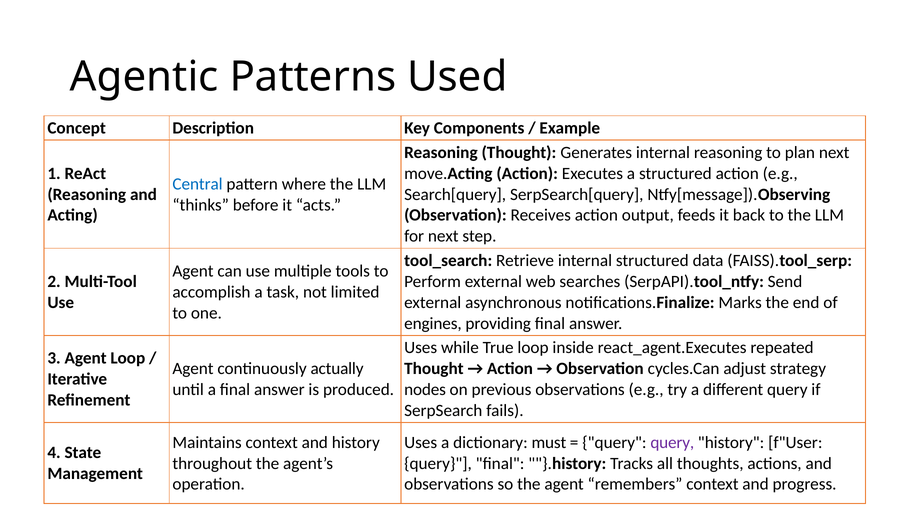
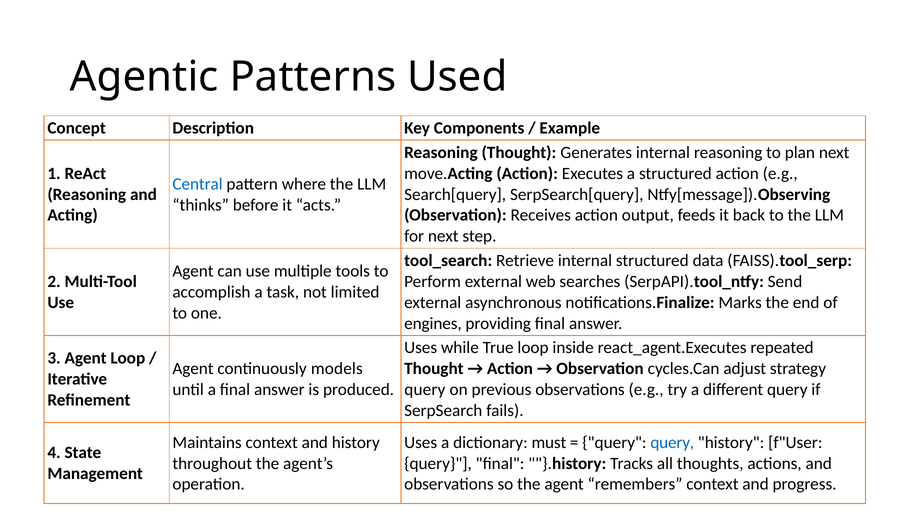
actually: actually -> models (337, 369)
nodes: nodes -> query (425, 390)
query colour: purple -> blue (672, 443)
